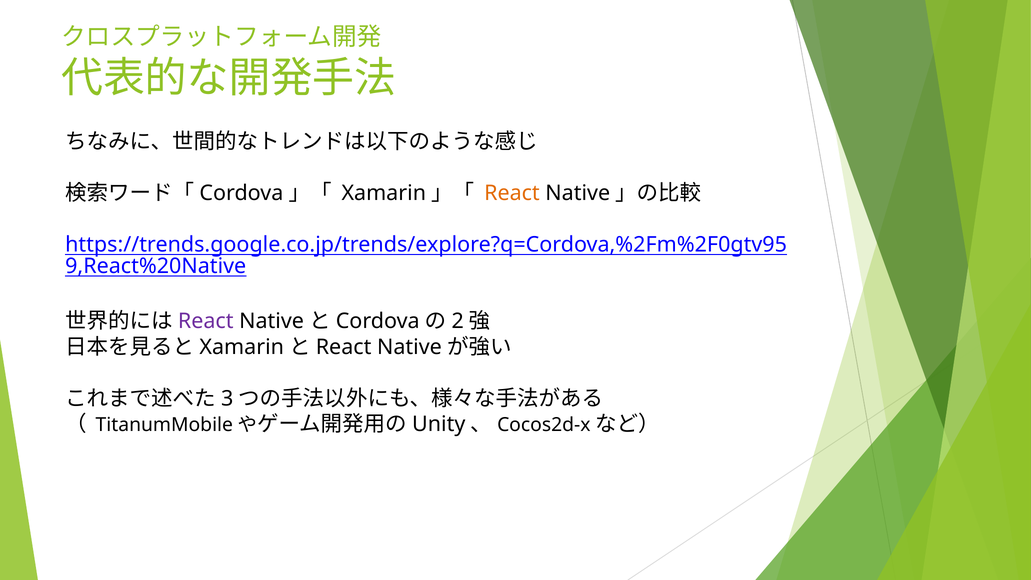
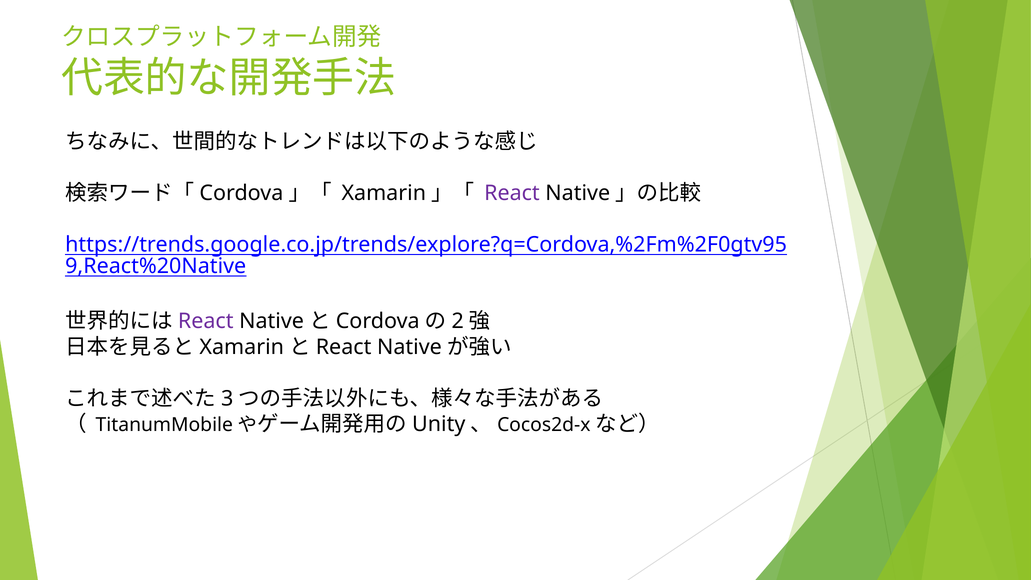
React colour: orange -> purple (512, 193)
